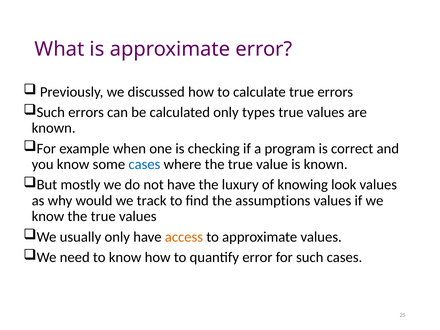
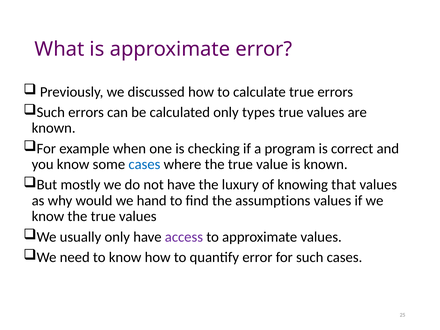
look: look -> that (344, 185)
track: track -> hand (152, 201)
access colour: orange -> purple (184, 237)
